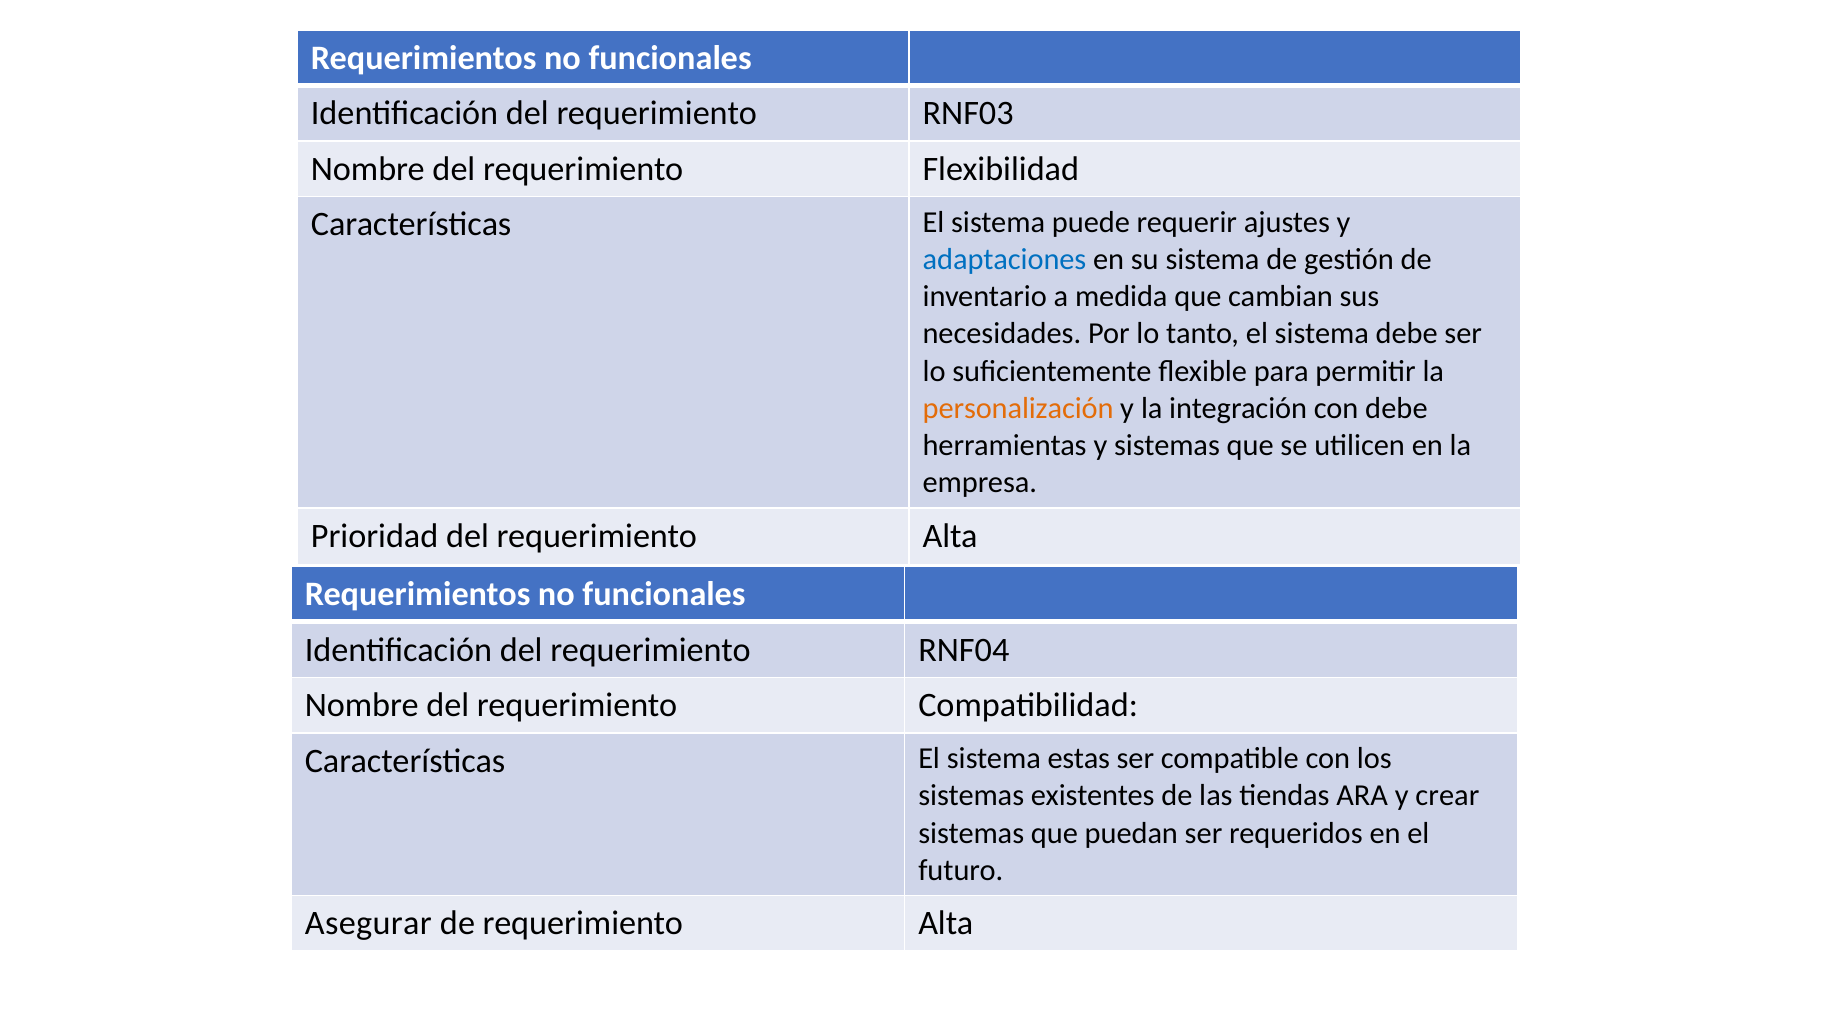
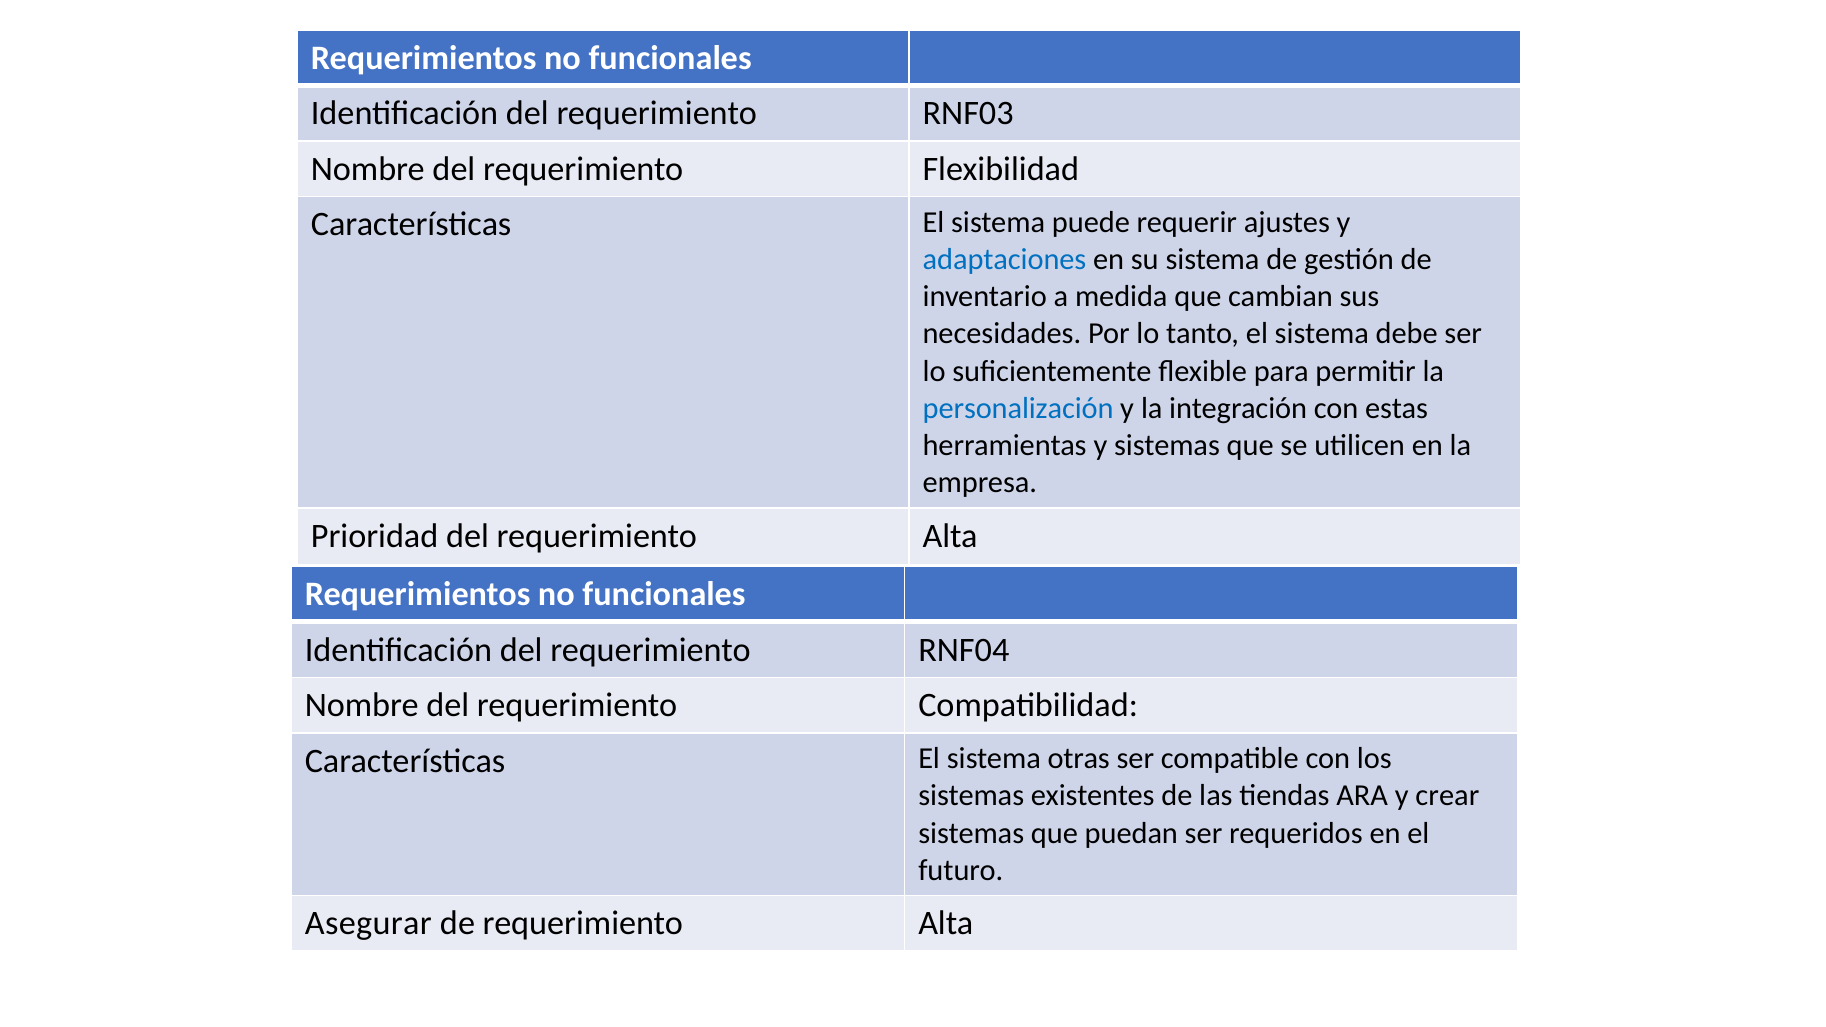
personalización colour: orange -> blue (1018, 408)
con debe: debe -> estas (1397, 408)
estas: estas -> otras (1079, 759)
